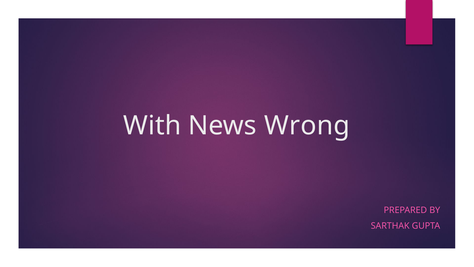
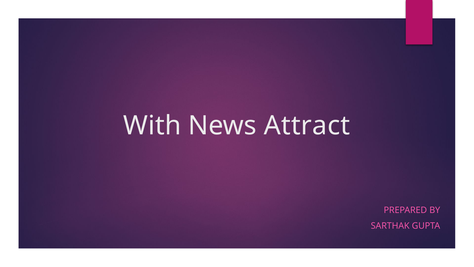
Wrong: Wrong -> Attract (307, 126)
